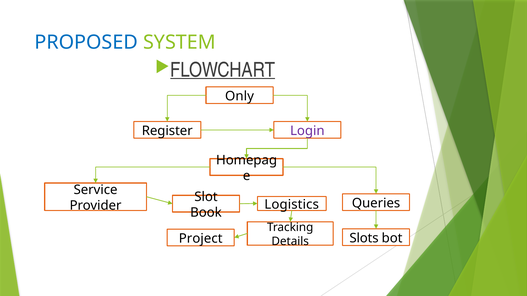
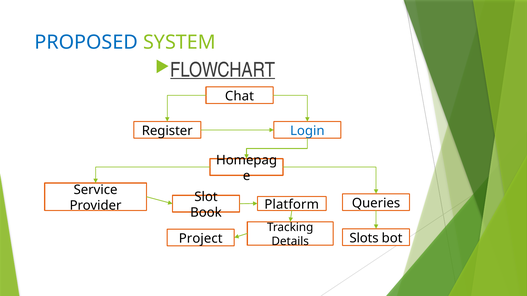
Only: Only -> Chat (239, 96)
Login colour: purple -> blue (307, 131)
Logistics: Logistics -> Platform (292, 205)
